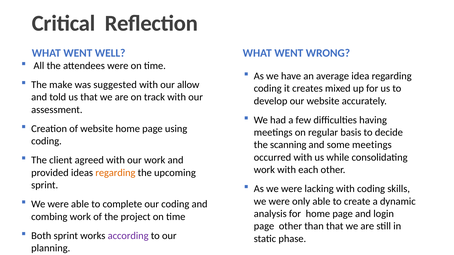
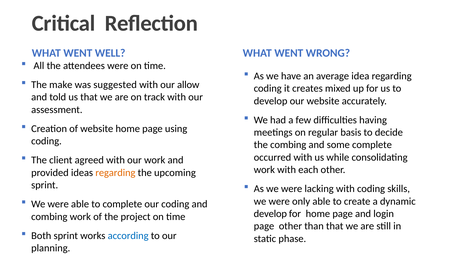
the scanning: scanning -> combing (288, 145)
some meetings: meetings -> complete (372, 145)
analysis: analysis -> develop (270, 214)
according colour: purple -> blue (128, 236)
